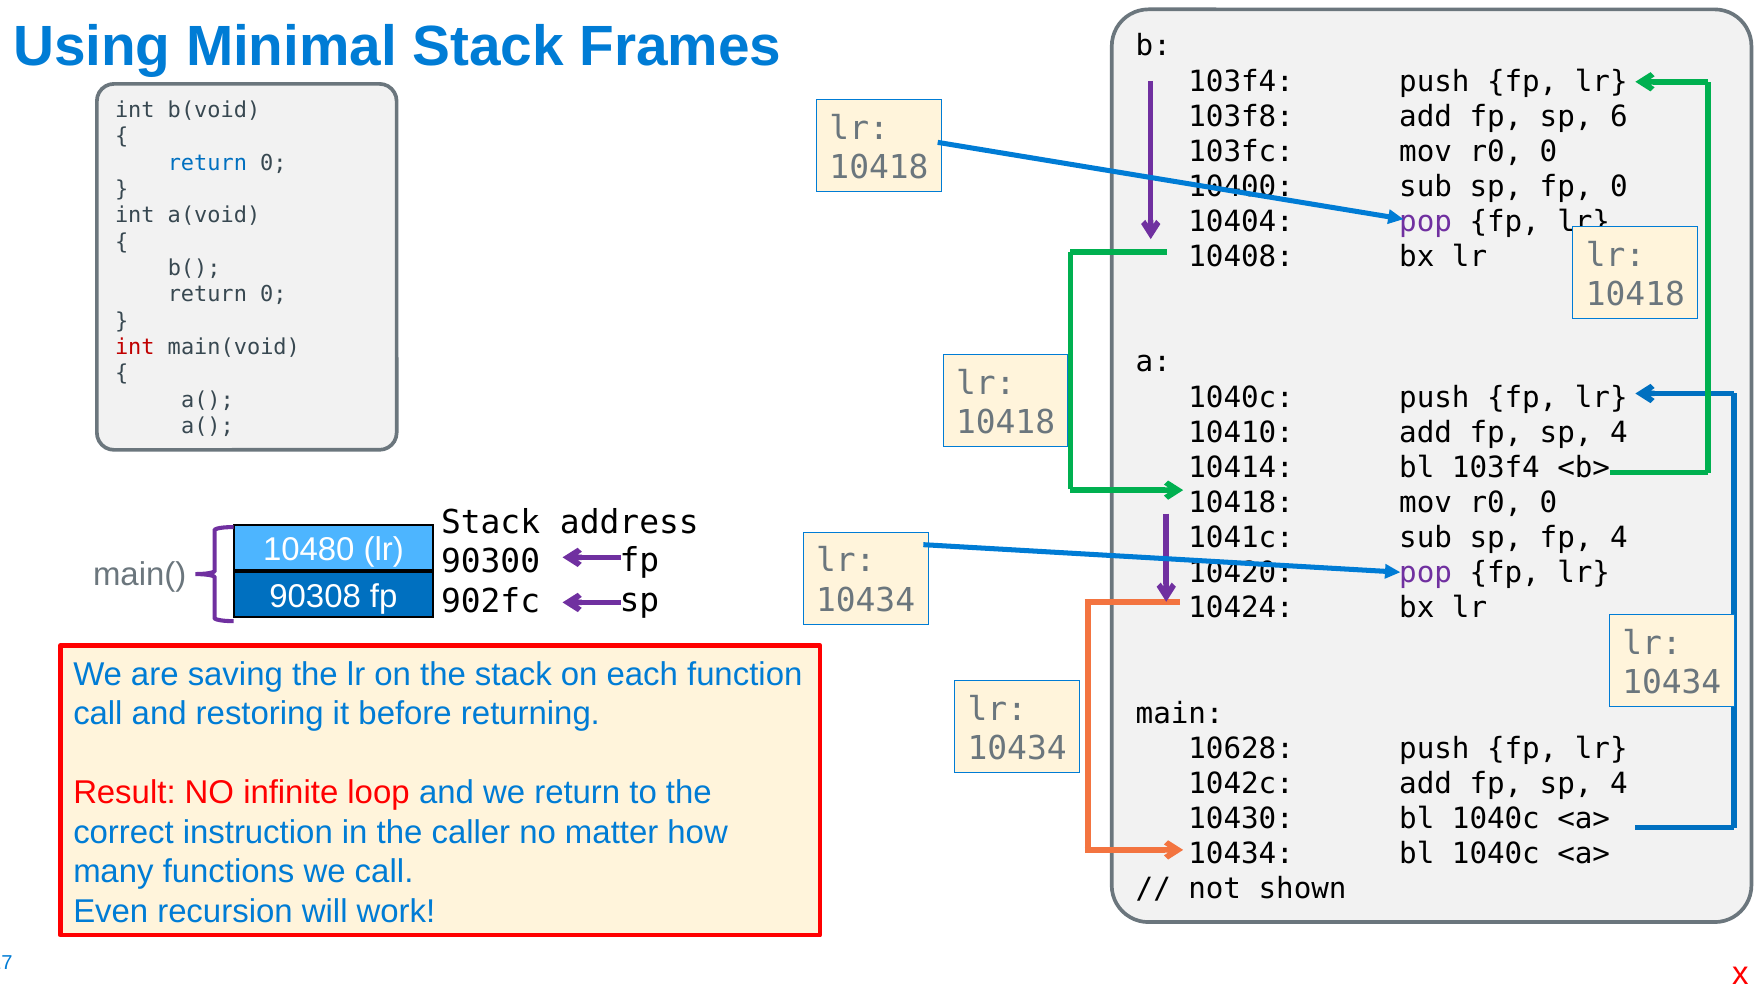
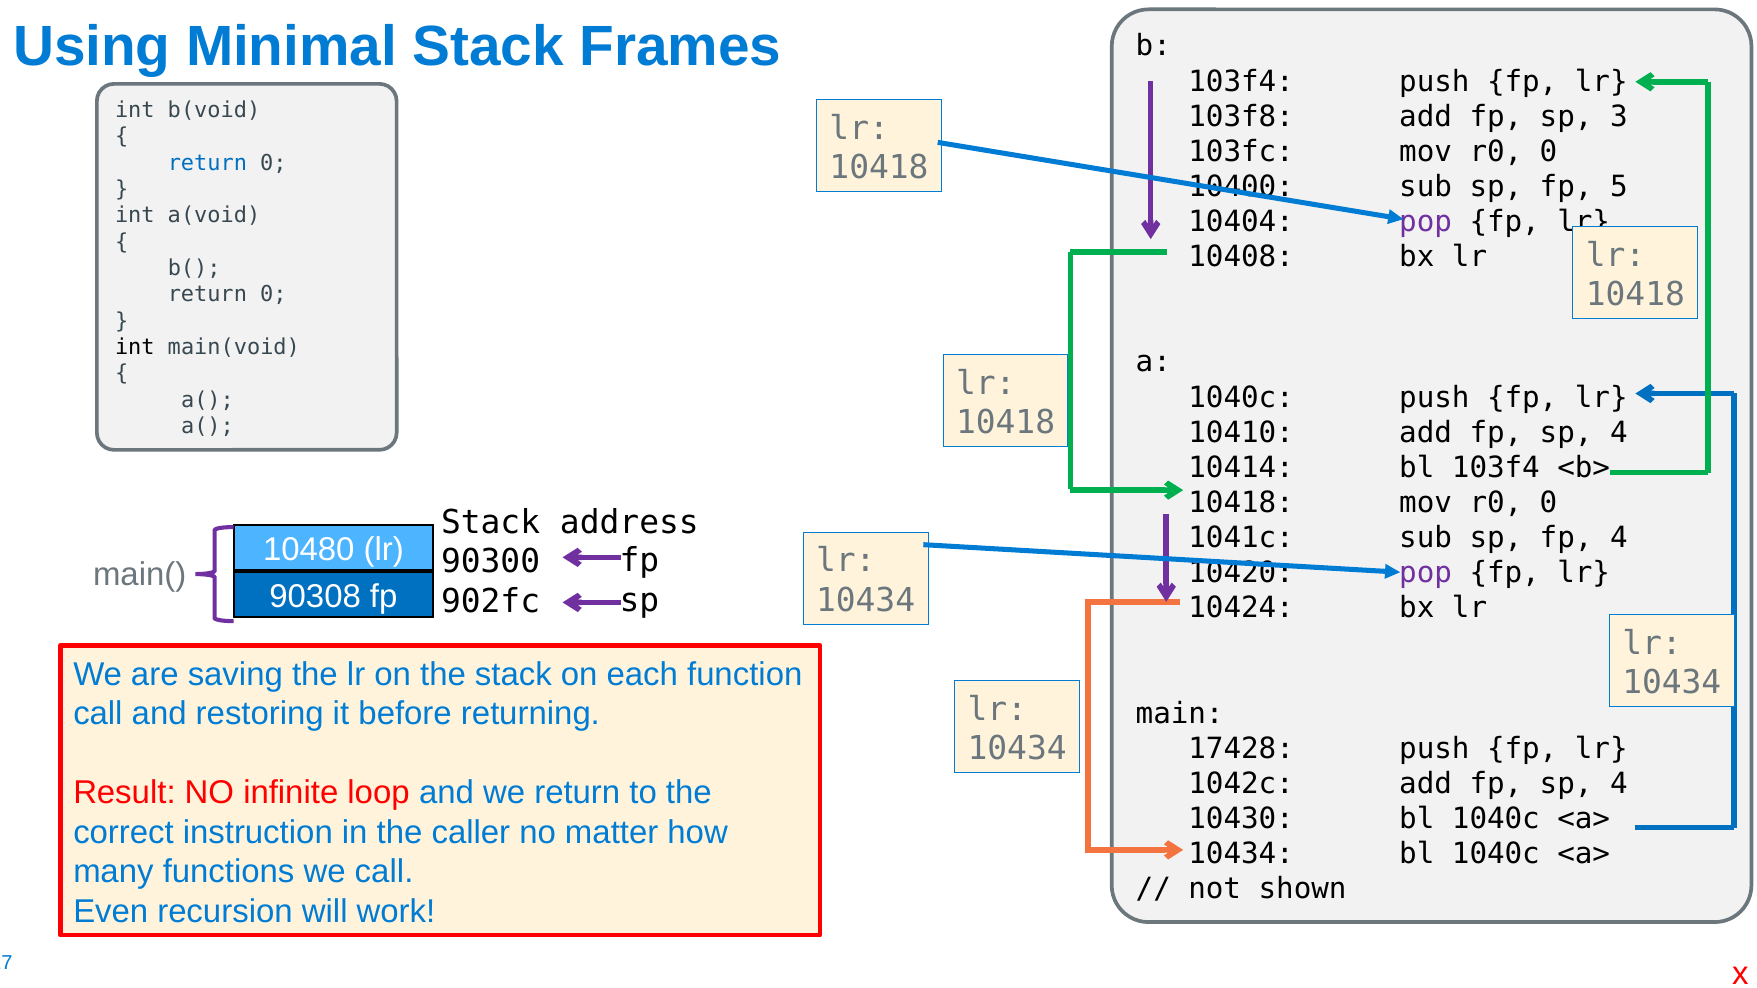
6: 6 -> 3 (1619, 117)
fp 0: 0 -> 5 (1619, 187)
int colour: red -> black (135, 347)
10628: 10628 -> 17428 (1241, 749)
